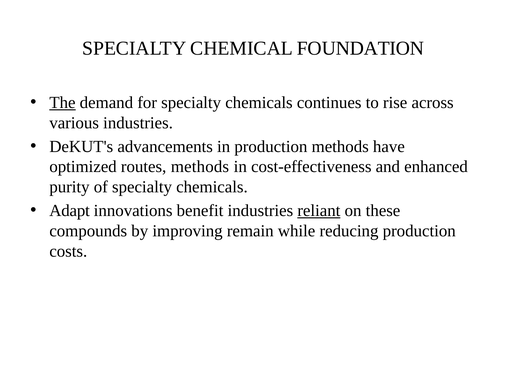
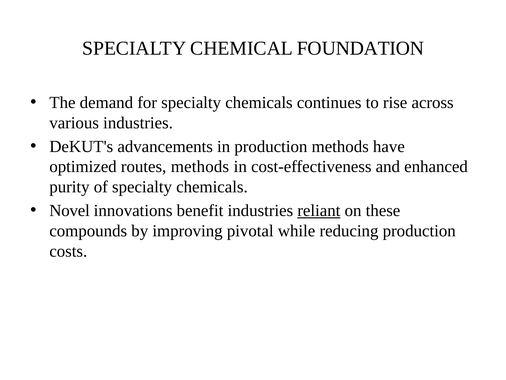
The underline: present -> none (62, 102)
Adapt: Adapt -> Novel (70, 210)
remain: remain -> pivotal (250, 231)
